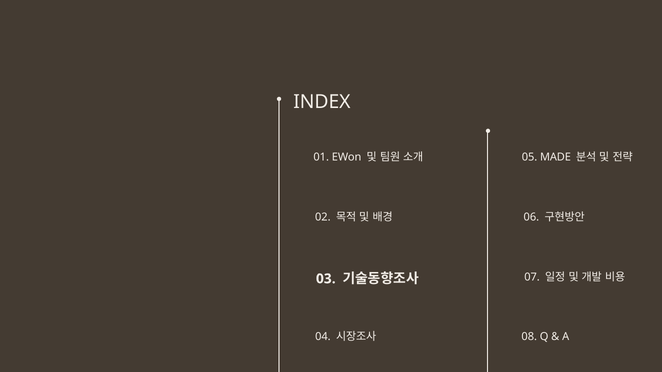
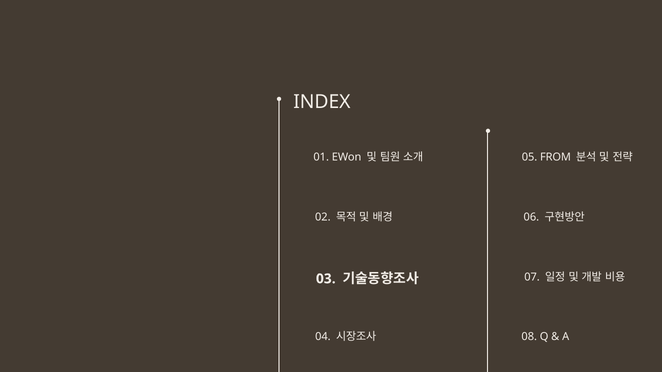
MADE: MADE -> FROM (555, 157)
